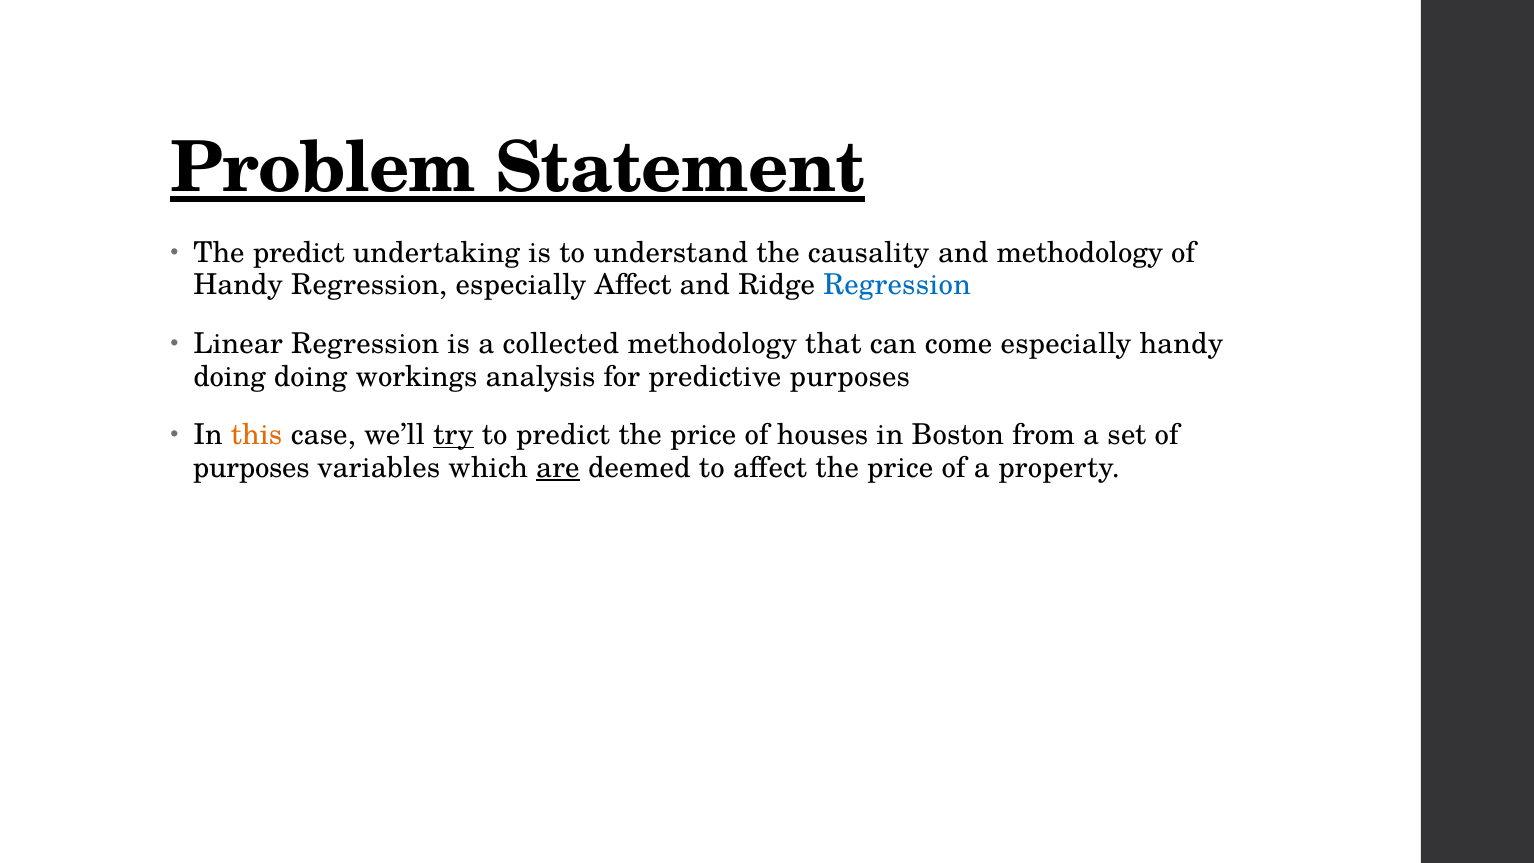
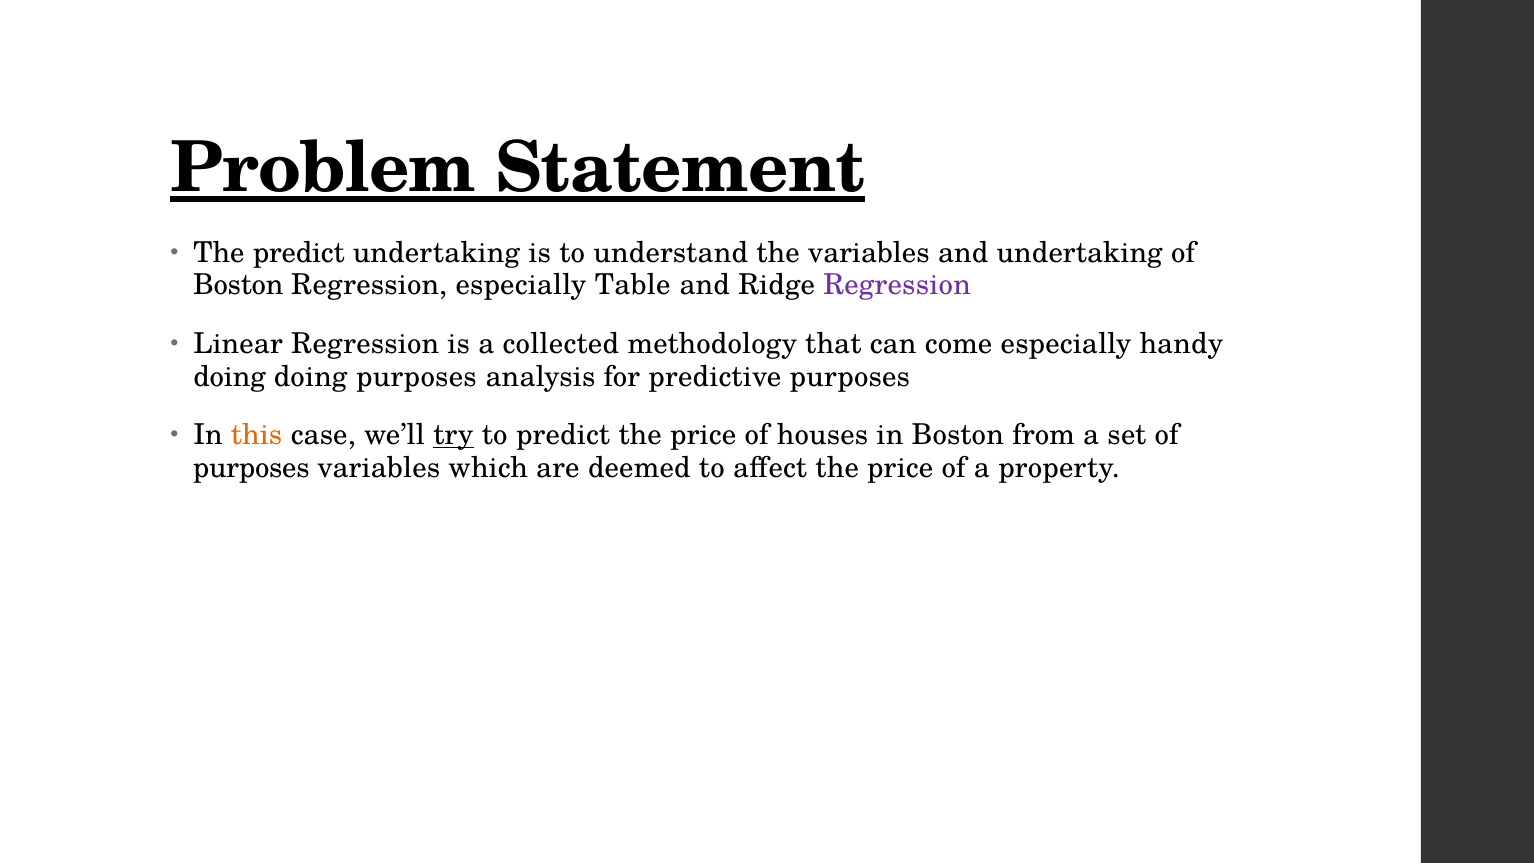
the causality: causality -> variables (869, 253)
and methodology: methodology -> undertaking (1080, 253)
Handy: Handy -> Boston (238, 285)
especially Affect: Affect -> Table (633, 285)
Regression colour: blue -> purple (897, 285)
doing workings: workings -> purposes (416, 377)
are underline: present -> none (558, 468)
